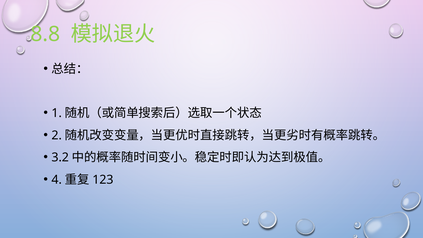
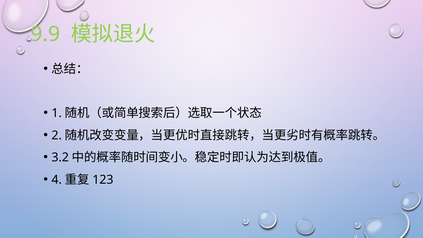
8.8: 8.8 -> 9.9 (45, 34)
